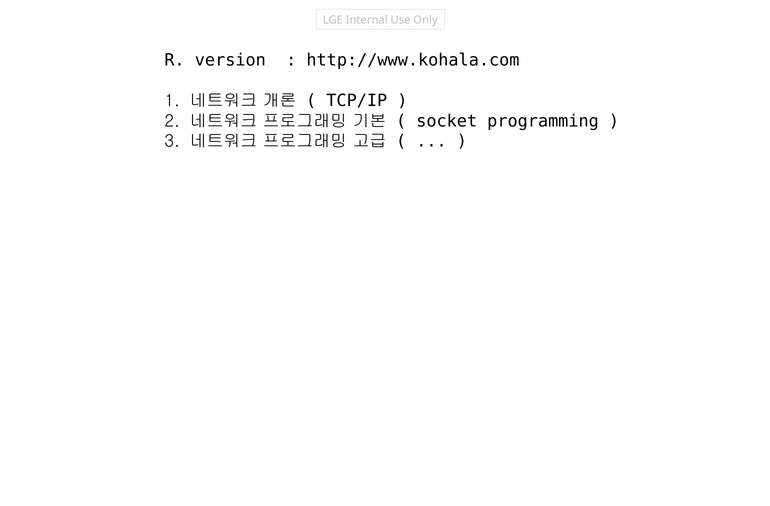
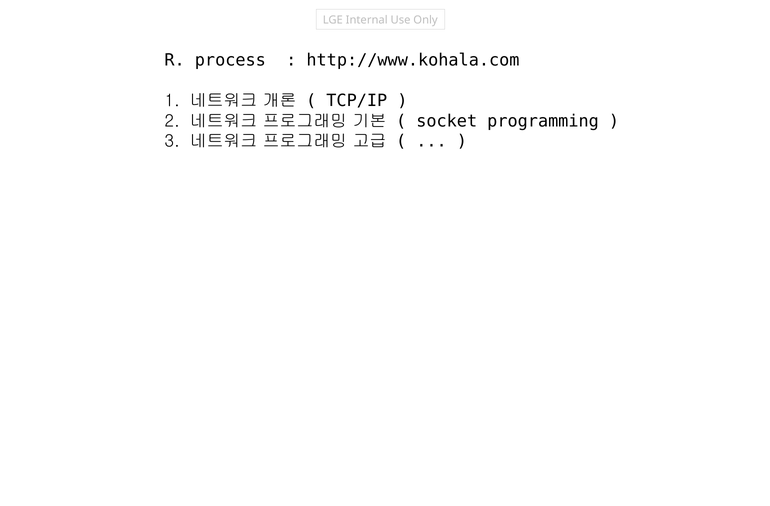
version: version -> process (230, 60)
